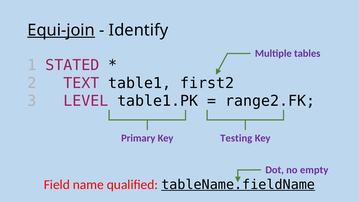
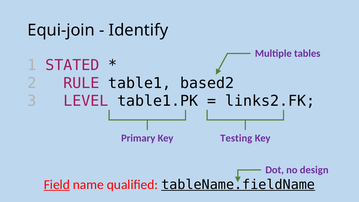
Equi-join underline: present -> none (61, 30)
TEXT: TEXT -> RULE (81, 83)
first2: first2 -> based2 (207, 83)
range2.FK: range2.FK -> links2.FK (270, 101)
empty: empty -> design (314, 170)
Field underline: none -> present (57, 185)
